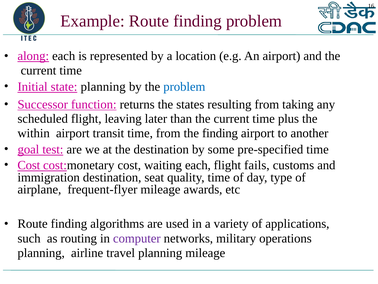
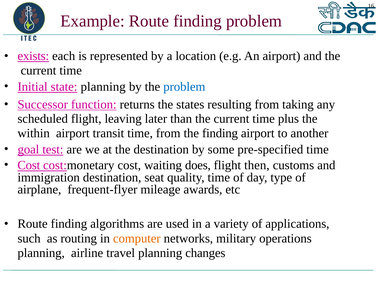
along: along -> exists (33, 56)
waiting each: each -> does (198, 165)
fails: fails -> then (257, 165)
computer colour: purple -> orange (137, 238)
planning mileage: mileage -> changes (205, 252)
